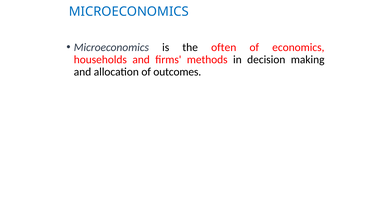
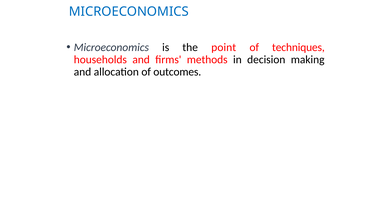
often: often -> point (224, 47)
economics: economics -> techniques (298, 47)
